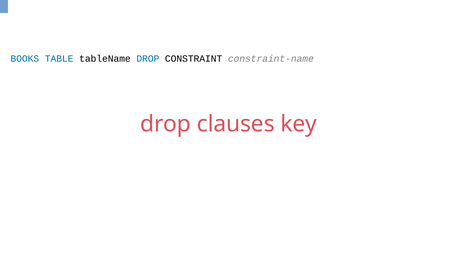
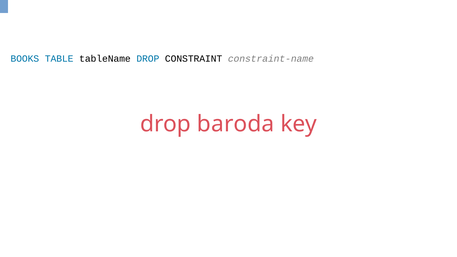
clauses: clauses -> baroda (236, 124)
